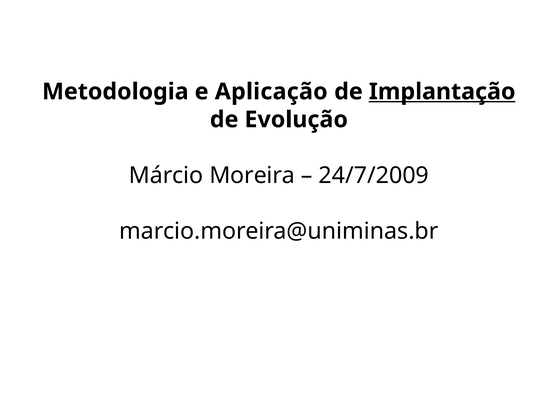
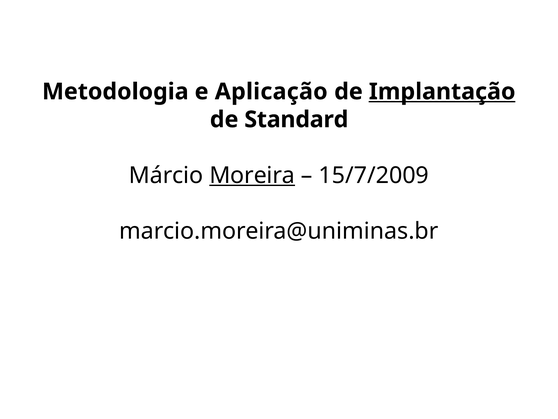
Evolução: Evolução -> Standard (296, 119)
Moreira underline: none -> present (252, 175)
24/7/2009: 24/7/2009 -> 15/7/2009 (374, 175)
